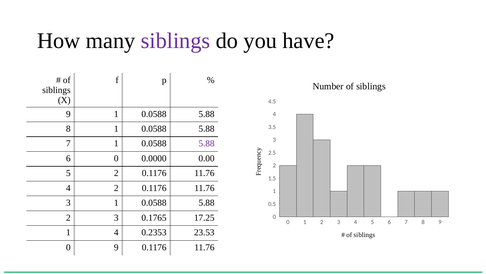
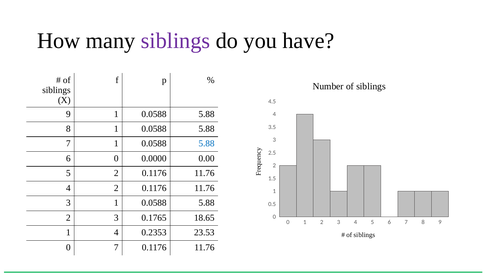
5.88 colour: purple -> blue (207, 143)
17.25: 17.25 -> 18.65 (204, 217)
0 9: 9 -> 7 (116, 247)
